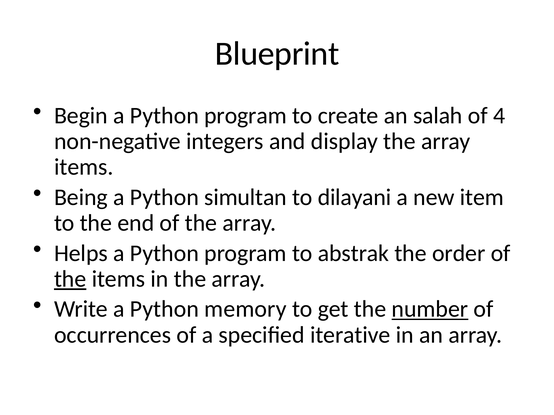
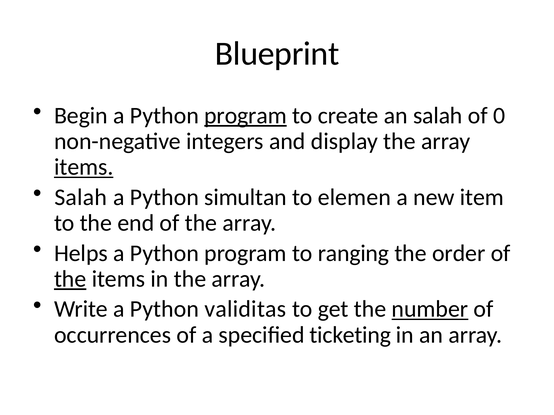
program underline: none -> present (246, 116)
4: 4 -> 0 (499, 116)
items underline: none -> present (84, 167)
Being: Being -> Salah (81, 197)
dilayani: dilayani -> elemen (354, 197)
abstrak: abstrak -> ranging (353, 253)
memory: memory -> validitas (245, 309)
iterative: iterative -> ticketing (350, 335)
